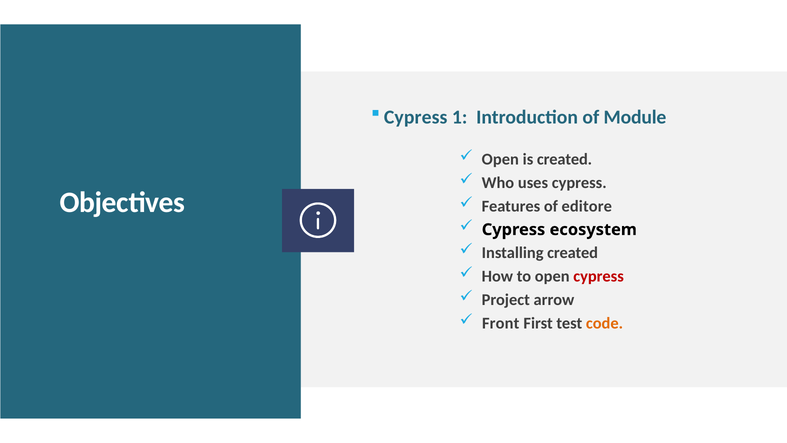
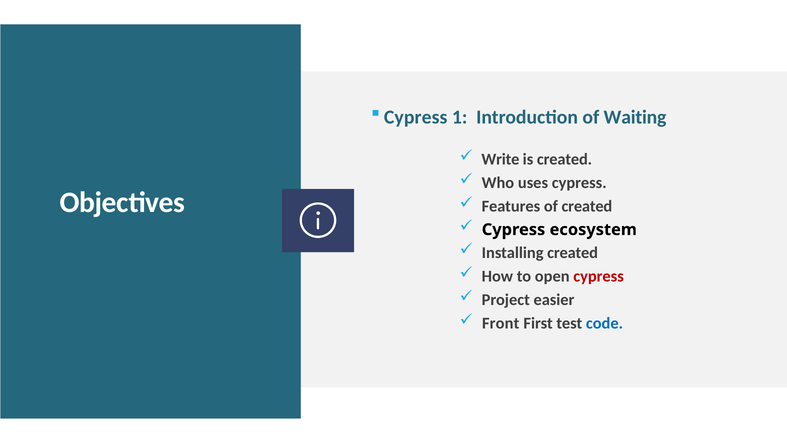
Module: Module -> Waiting (635, 117)
Open: Open -> Write (500, 159)
of editore: editore -> created (587, 206)
arrow: arrow -> easier (554, 300)
code colour: orange -> blue (604, 323)
